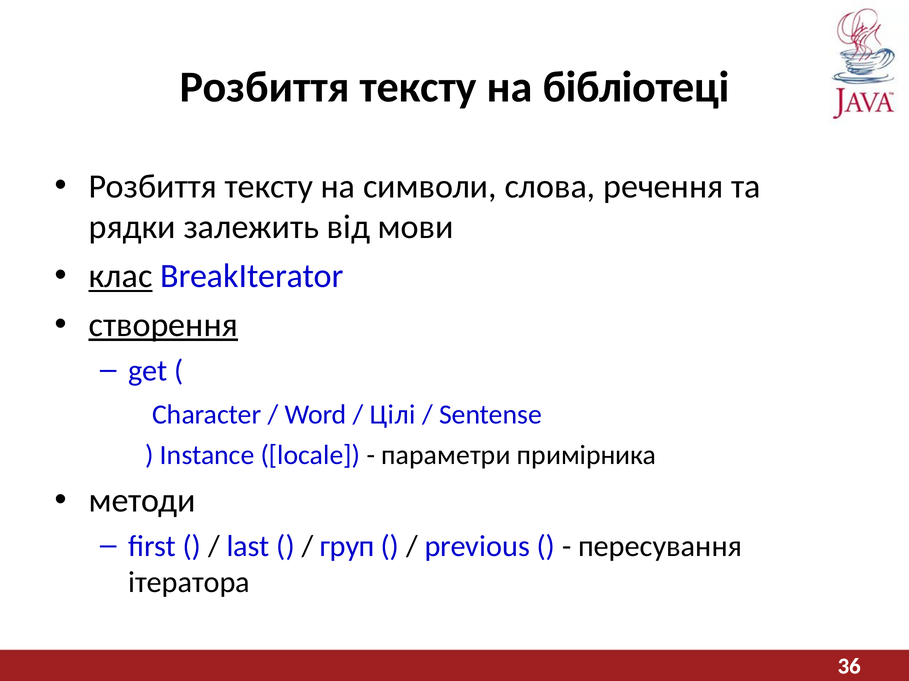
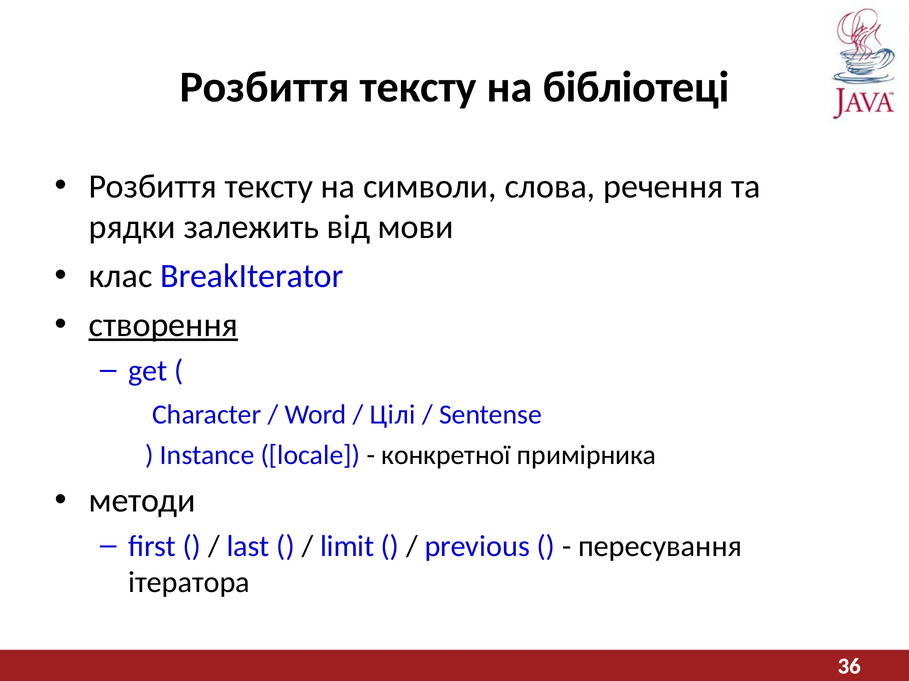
клас underline: present -> none (121, 276)
параметри: параметри -> конкретної (446, 456)
груп: груп -> limit (347, 547)
